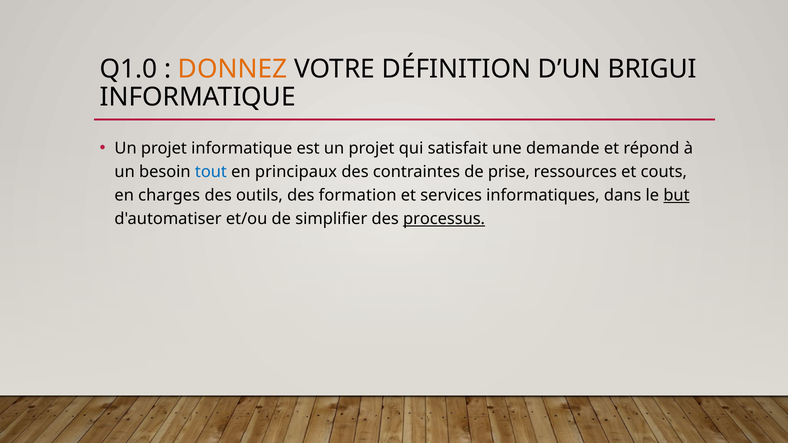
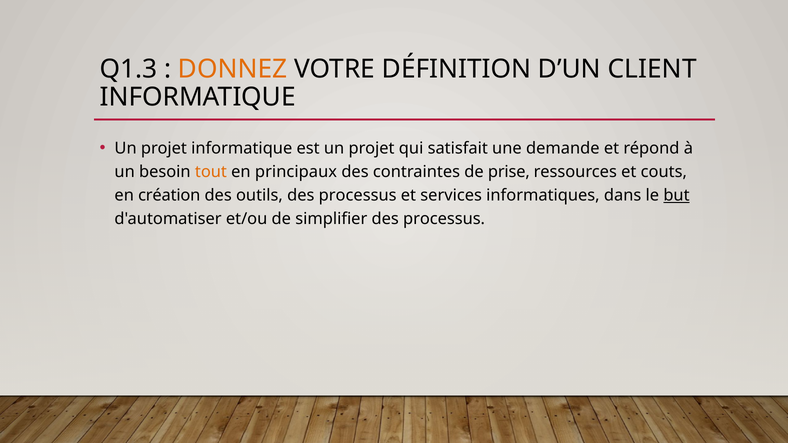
Q1.0: Q1.0 -> Q1.3 (129, 69)
BRIGUI: BRIGUI -> CLIENT (652, 69)
tout colour: blue -> orange (211, 172)
charges: charges -> création (169, 195)
outils des formation: formation -> processus (358, 195)
processus underline: present -> none (444, 219)
